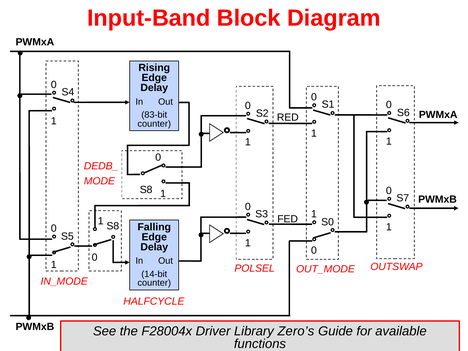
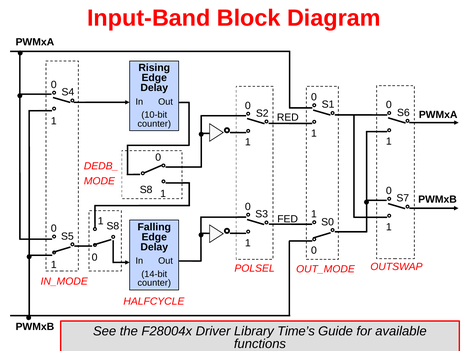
83-bit: 83-bit -> 10-bit (154, 115)
Zero’s: Zero’s -> Time’s (296, 331)
